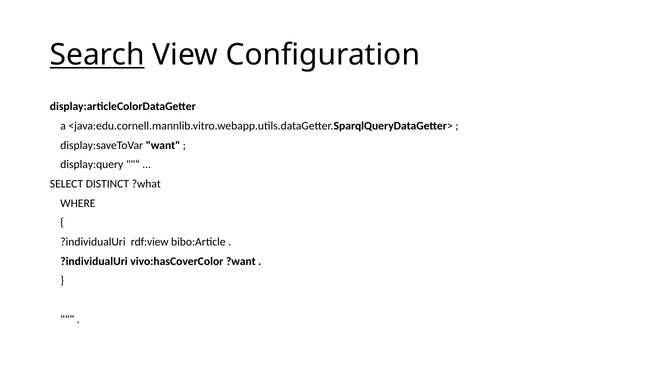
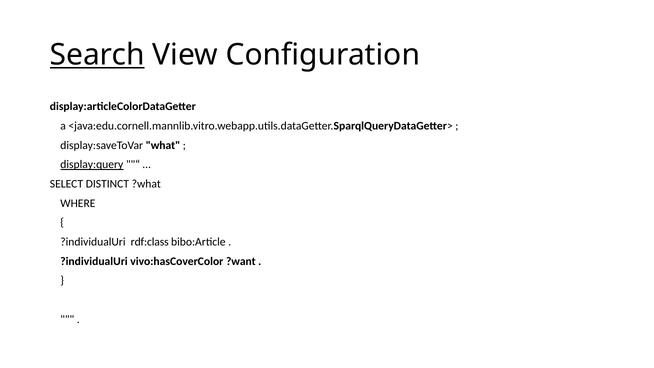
want: want -> what (163, 145)
display:query underline: none -> present (92, 165)
rdf:view: rdf:view -> rdf:class (150, 242)
